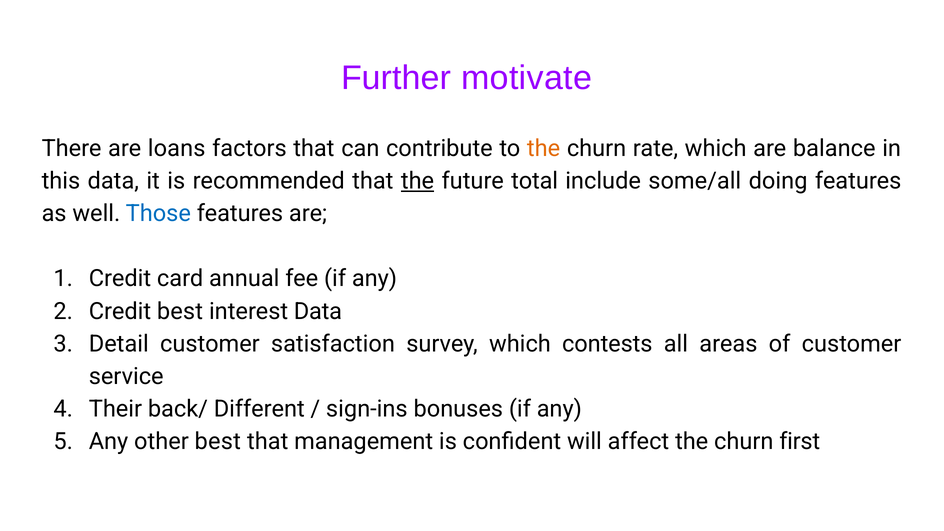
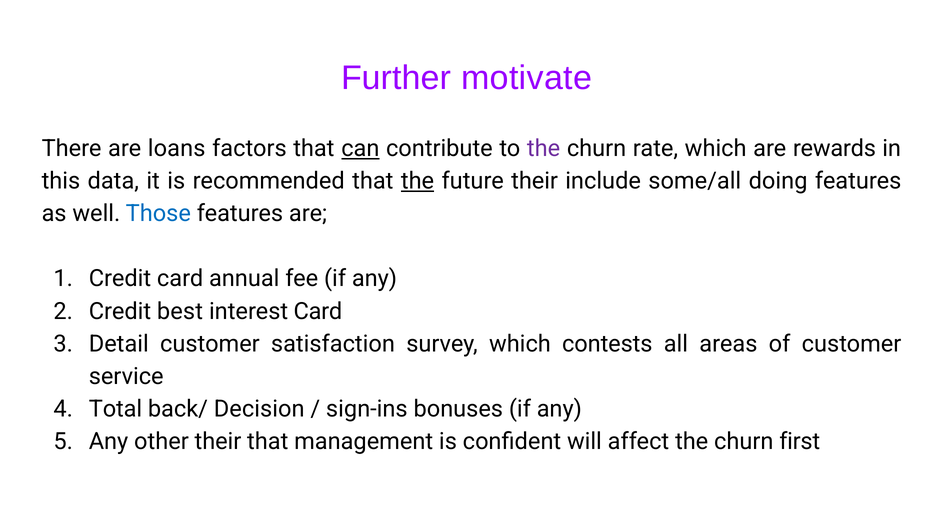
can underline: none -> present (360, 148)
the colour: orange -> purple (544, 148)
balance: balance -> rewards (834, 148)
future total: total -> their (535, 181)
interest Data: Data -> Card (318, 311)
Their: Their -> Total (115, 409)
Different: Different -> Decision (259, 409)
other best: best -> their (218, 441)
